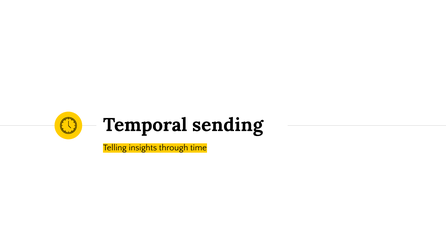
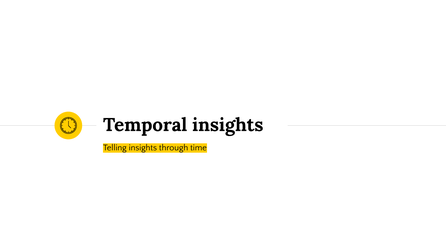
Temporal sending: sending -> insights (228, 125)
